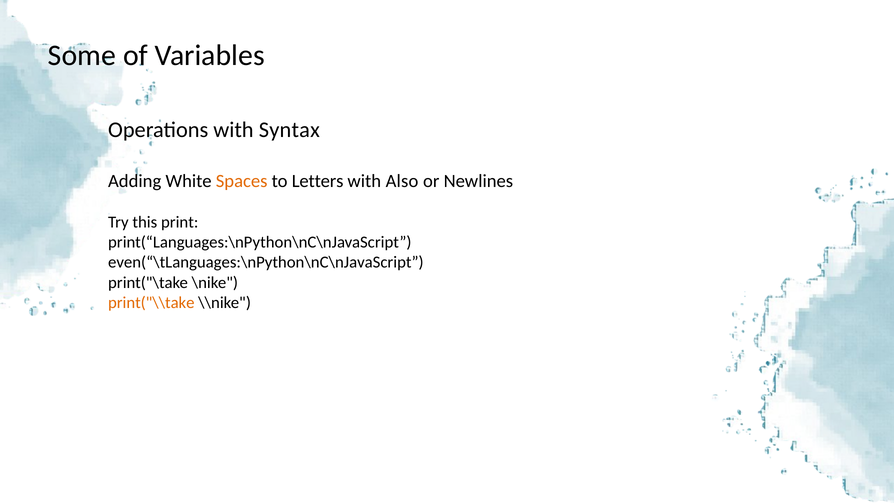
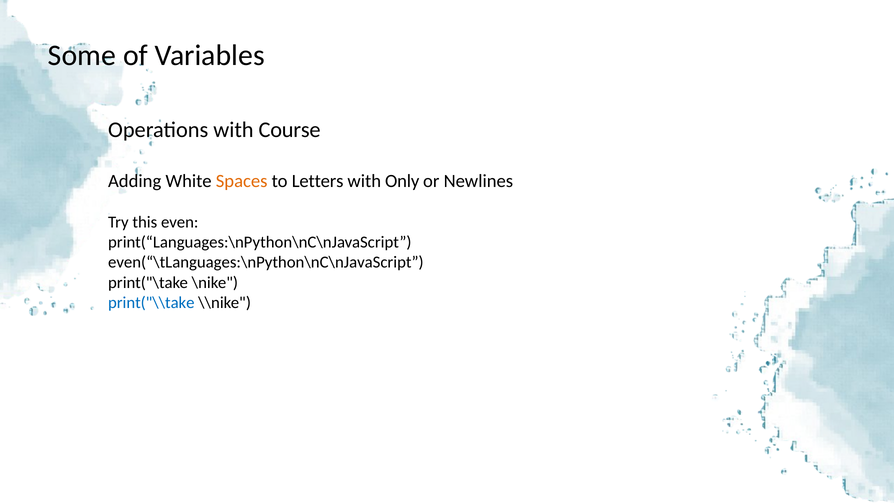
Syntax: Syntax -> Course (290, 130)
Also: Also -> Only (402, 181)
print: print -> even (180, 222)
print("\\take colour: orange -> blue (151, 303)
